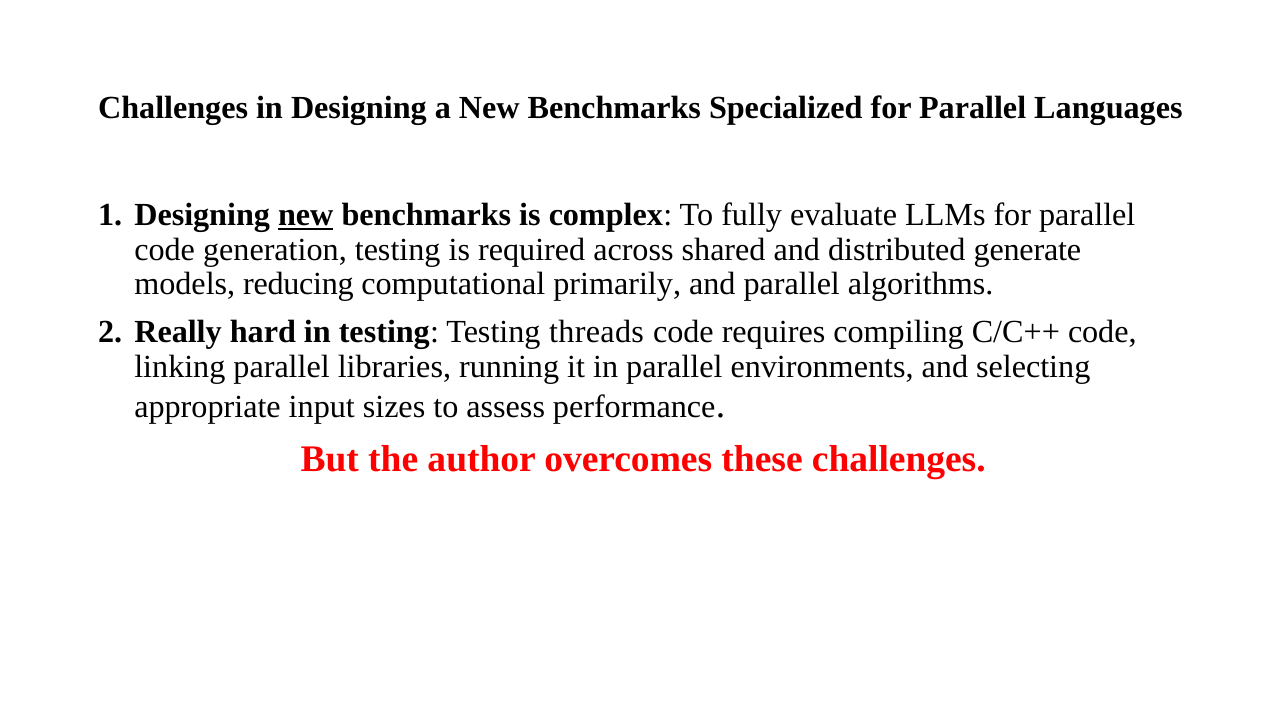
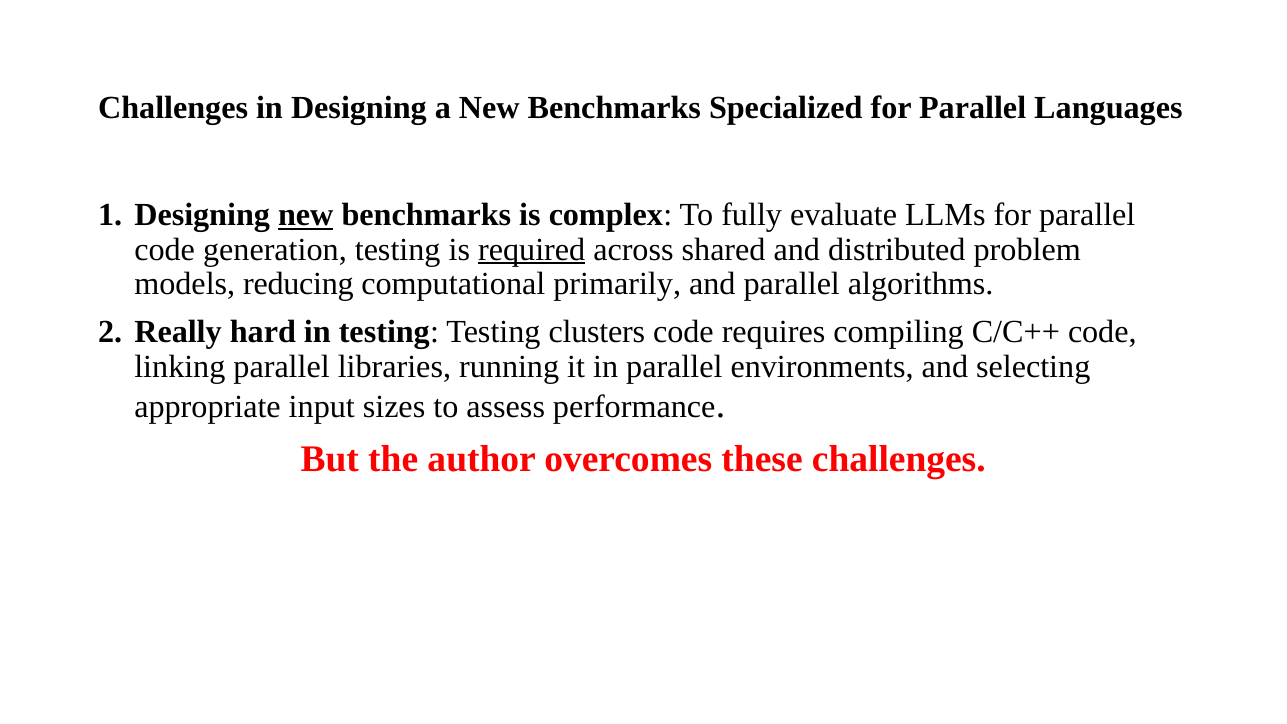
required underline: none -> present (532, 249)
generate: generate -> problem (1027, 249)
threads: threads -> clusters (597, 332)
